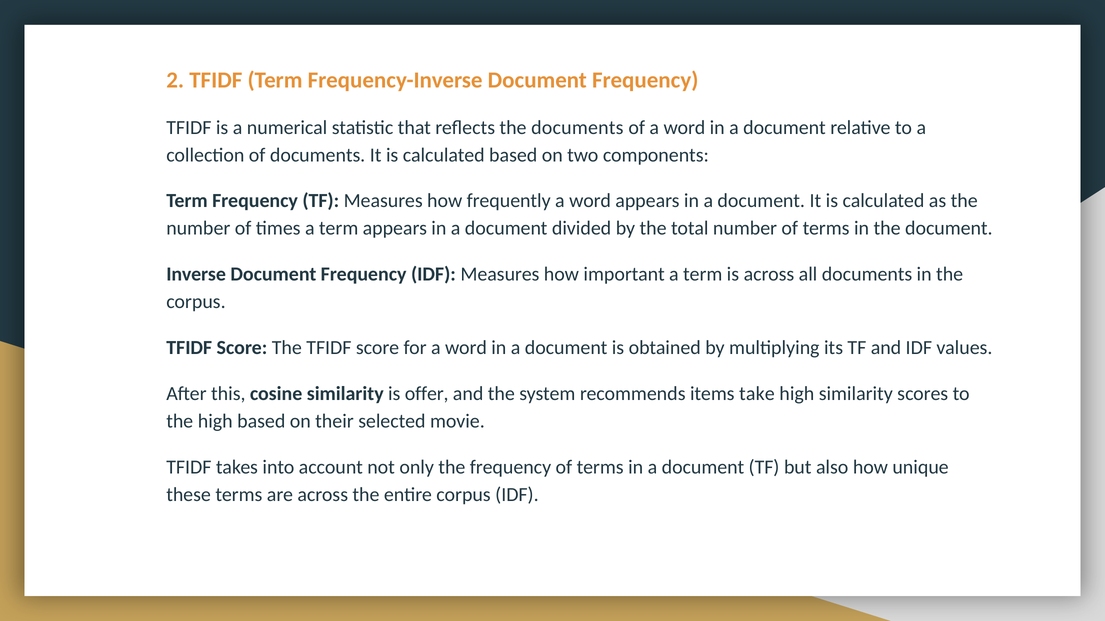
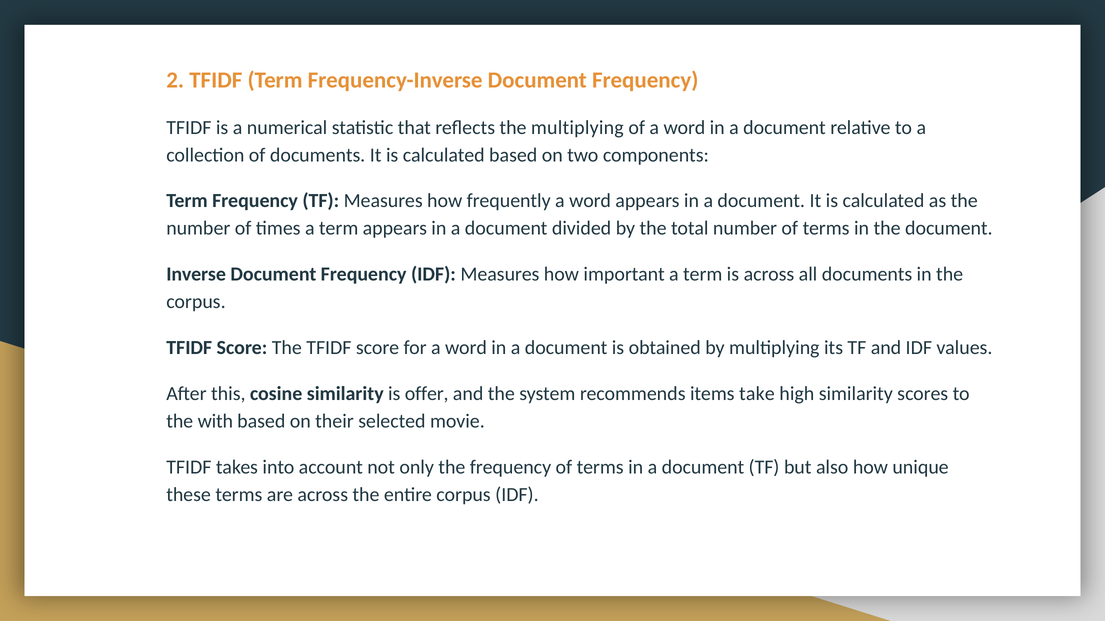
the documents: documents -> multiplying (577, 128)
the high: high -> with (215, 421)
